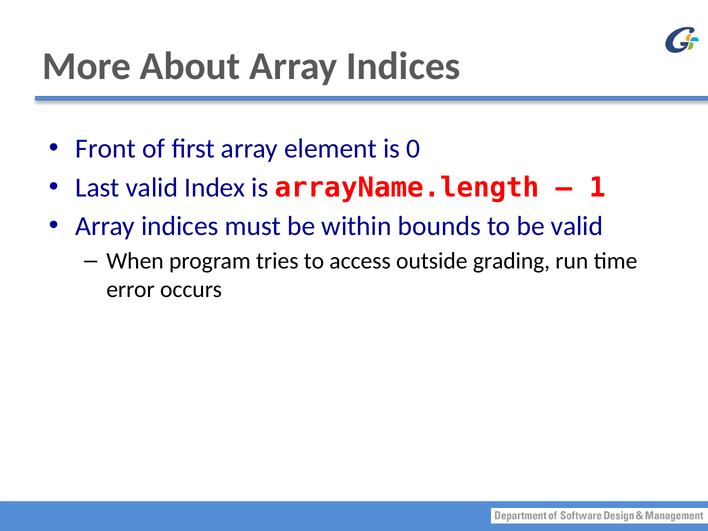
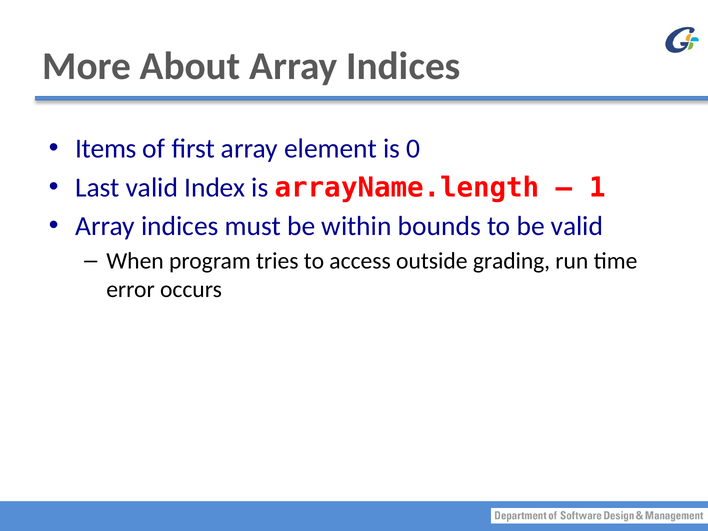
Front: Front -> Items (106, 149)
